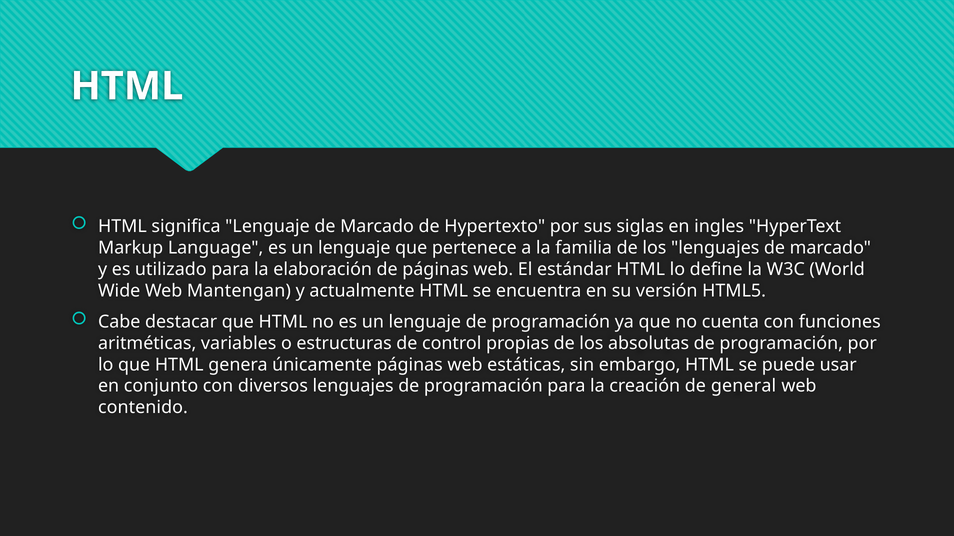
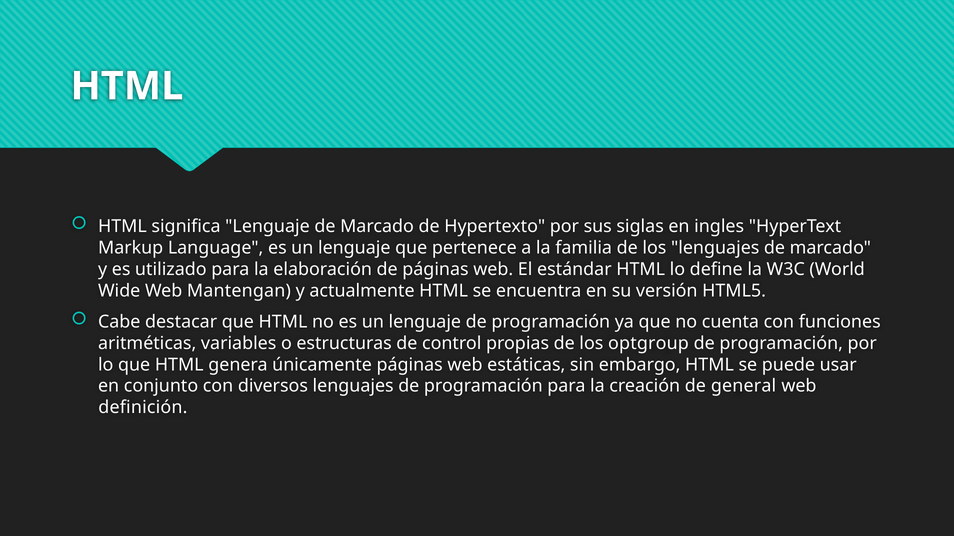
absolutas: absolutas -> optgroup (648, 344)
contenido: contenido -> definición (143, 408)
